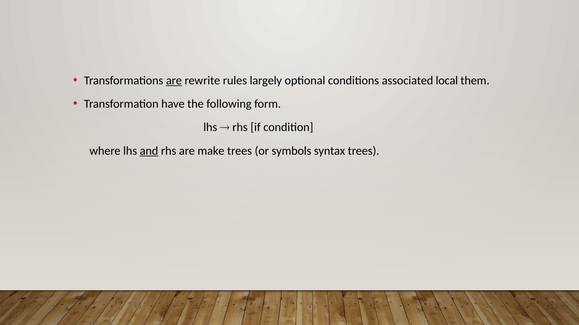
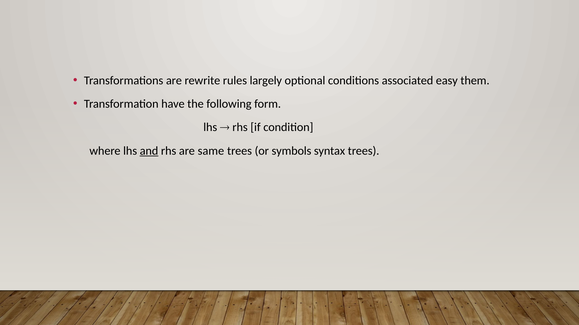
are underline: present -> none (174, 81)
local: local -> easy (447, 81)
make: make -> same (211, 151)
